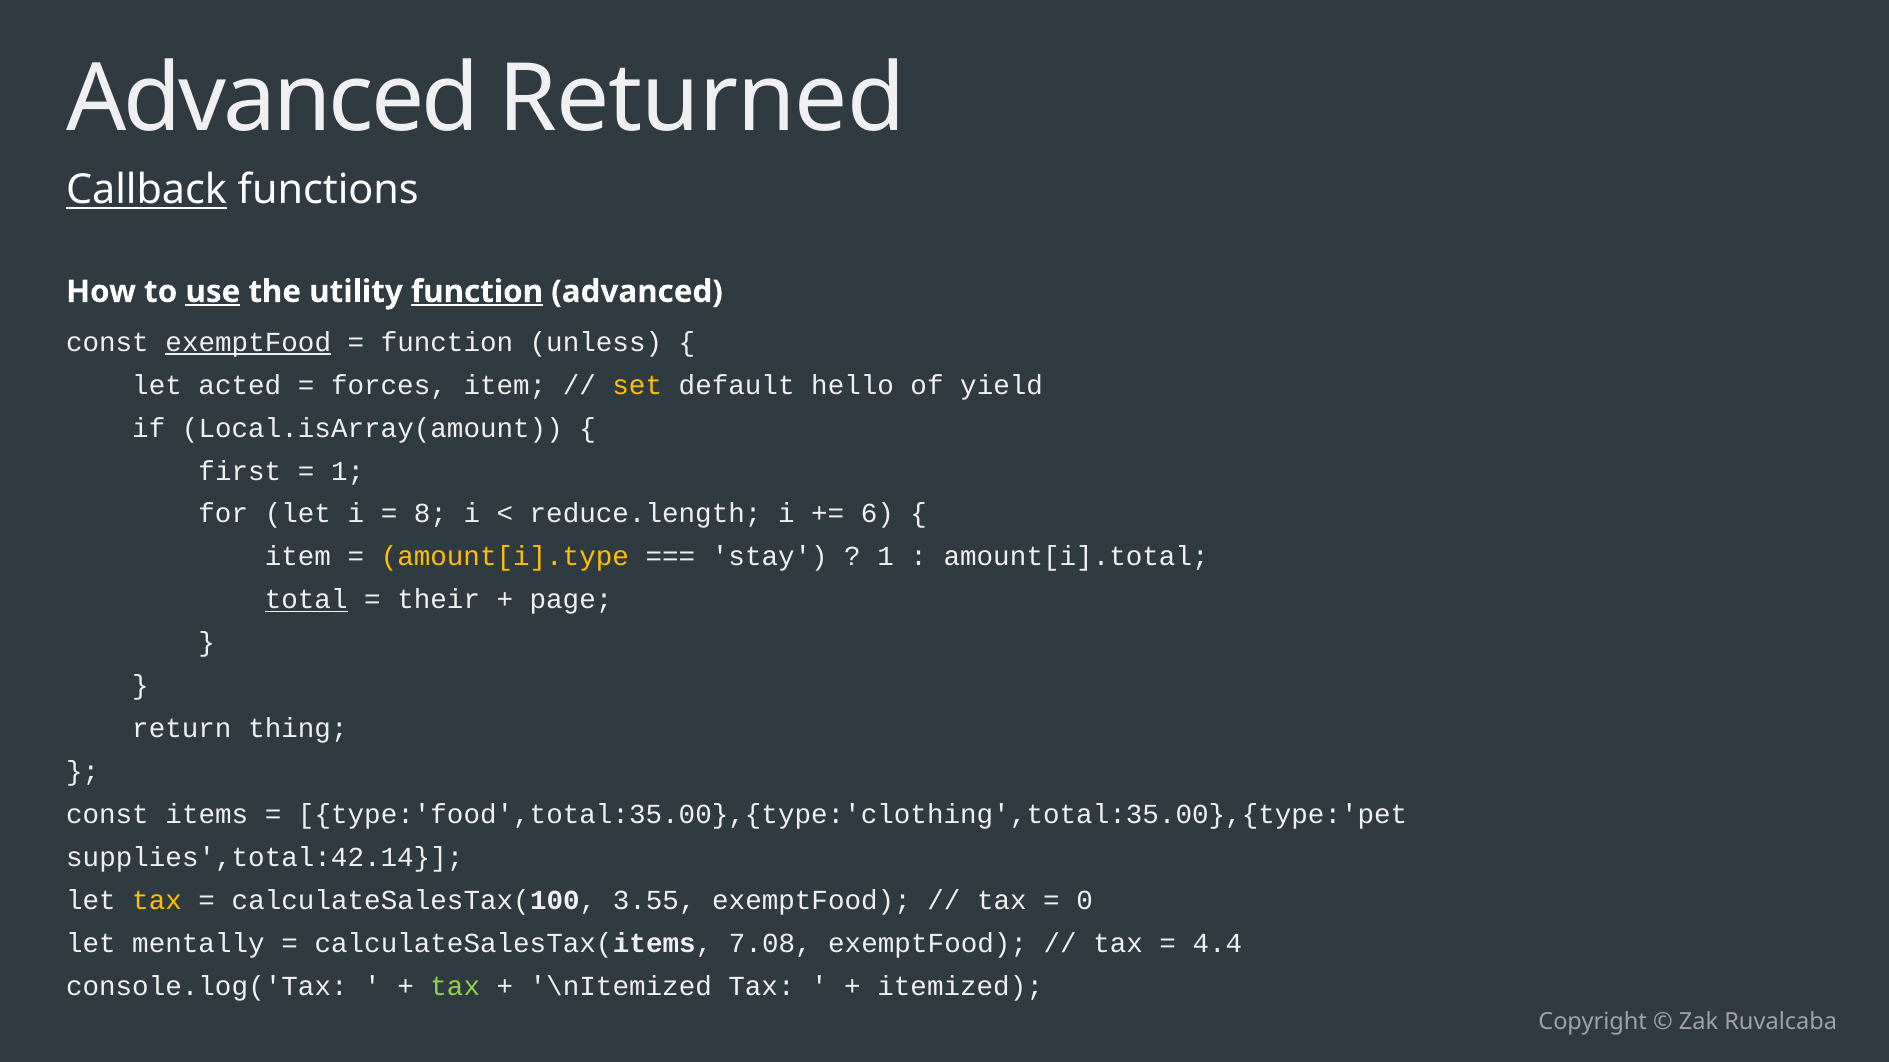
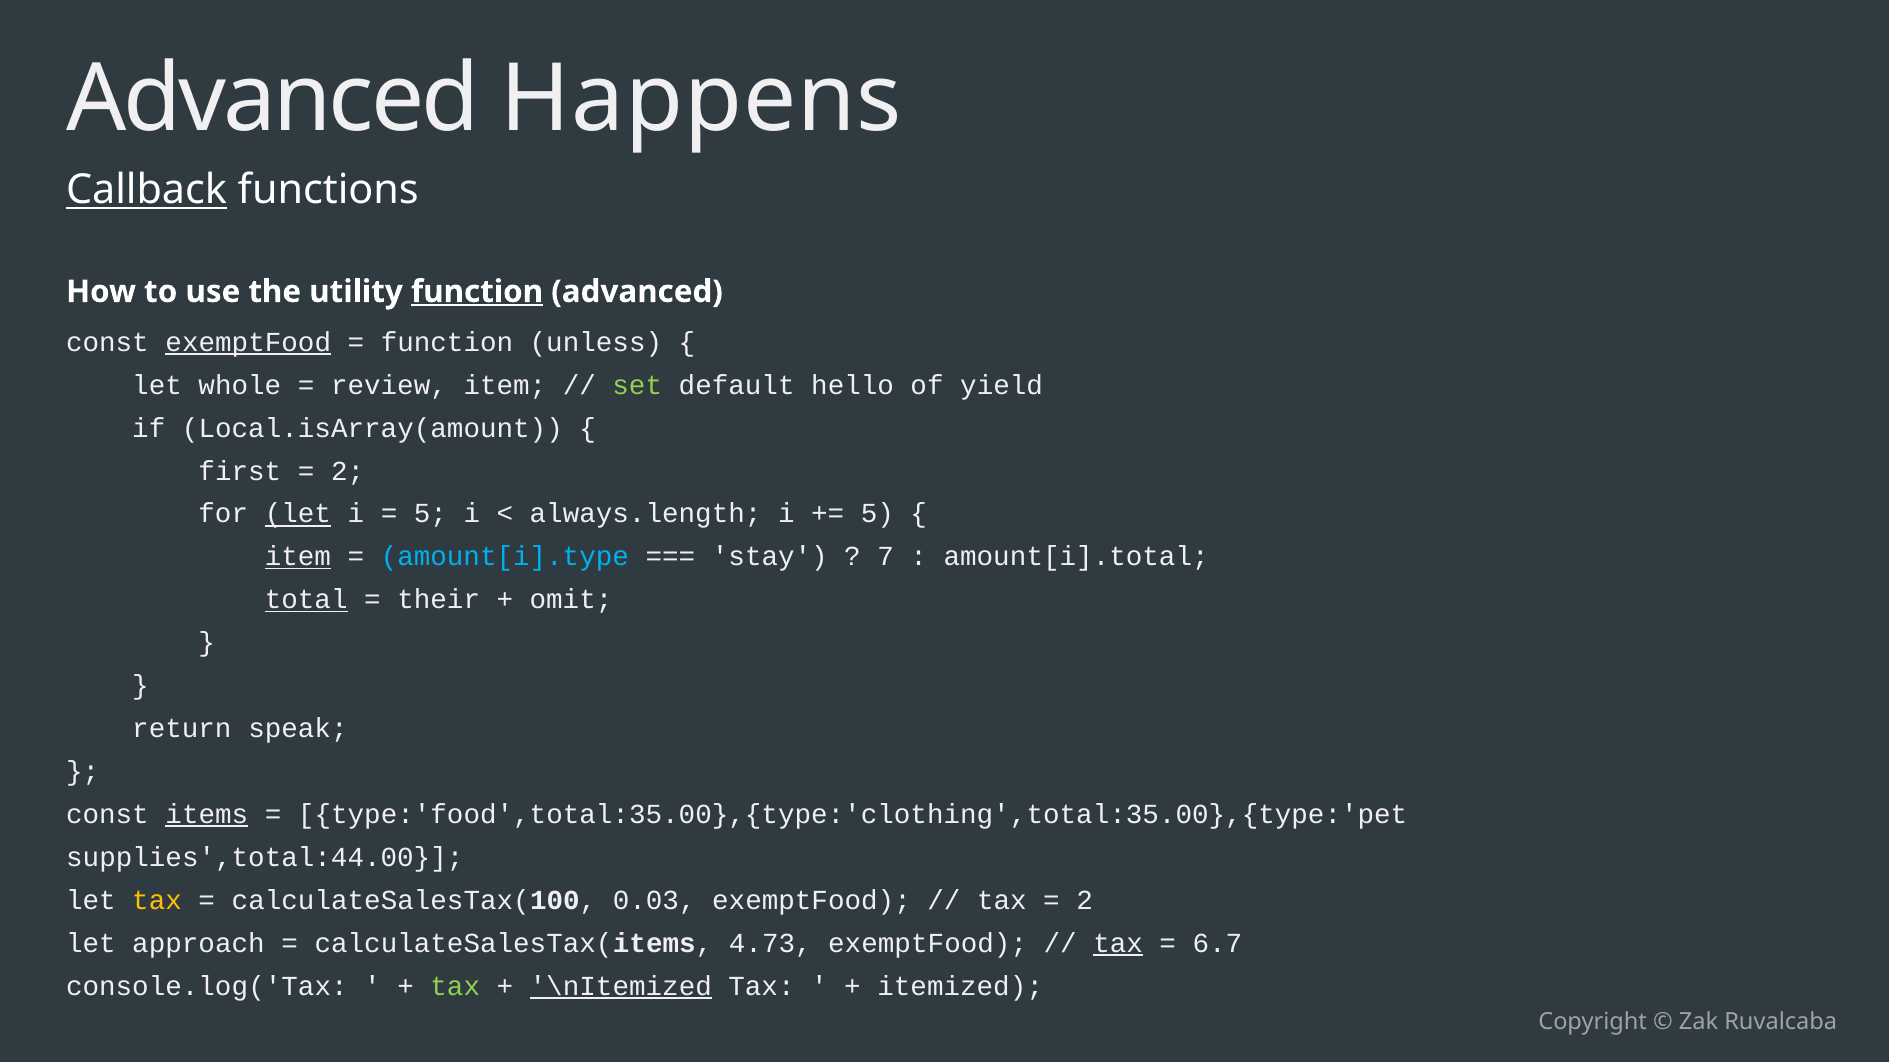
Returned: Returned -> Happens (701, 100)
use underline: present -> none (213, 292)
acted: acted -> whole (240, 385)
forces: forces -> review (389, 385)
set colour: yellow -> light green (637, 385)
1: 1 -> 2 (348, 471)
let underline: none -> present (298, 514)
8: 8 -> 5 (430, 514)
reduce.length: reduce.length -> always.length (646, 514)
6: 6 -> 5 (877, 514)
item underline: none -> present (298, 557)
amount[i].type colour: yellow -> light blue (505, 557)
1: 1 -> 7 (886, 557)
page: page -> omit (571, 600)
thing: thing -> speak (298, 729)
items underline: none -> present (207, 815)
supplies',total:42.14: supplies',total:42.14 -> supplies',total:44.00 (265, 858)
3.55: 3.55 -> 0.03 (654, 901)
0: 0 -> 2 (1085, 901)
mentally: mentally -> approach (198, 944)
7.08: 7.08 -> 4.73 (770, 944)
tax underline: none -> present (1118, 944)
4.4: 4.4 -> 6.7 (1217, 944)
\nItemized underline: none -> present (621, 987)
